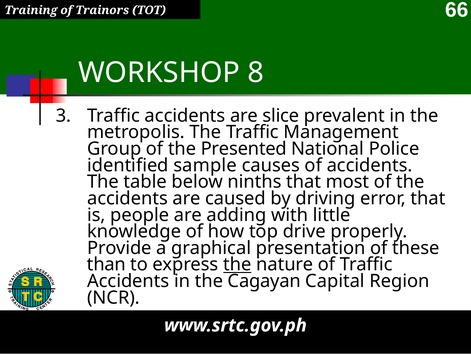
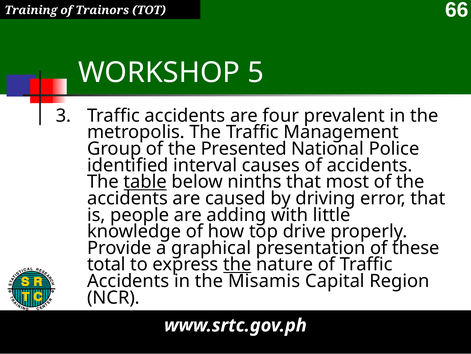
8: 8 -> 5 (256, 73)
slice: slice -> four (281, 115)
sample: sample -> interval (205, 165)
table underline: none -> present (145, 182)
than: than -> total (106, 264)
Cagayan: Cagayan -> Misamis (264, 281)
